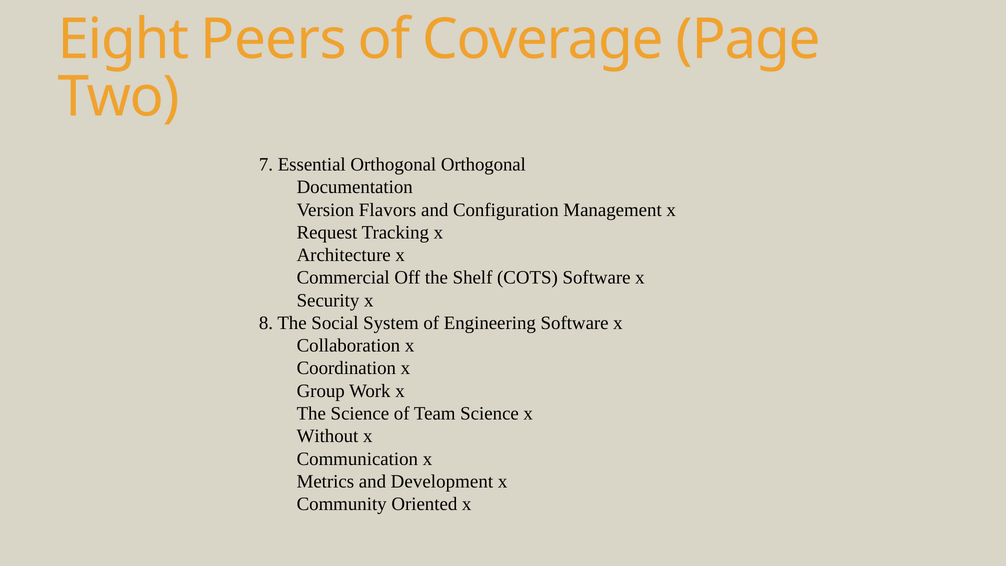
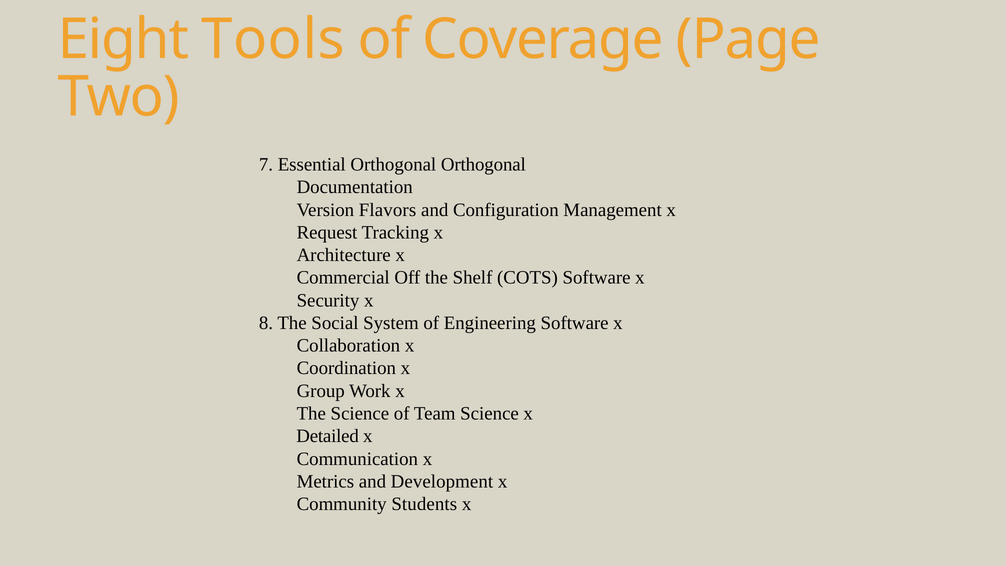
Peers: Peers -> Tools (273, 40)
Without: Without -> Detailed (328, 436)
Oriented: Oriented -> Students (424, 504)
